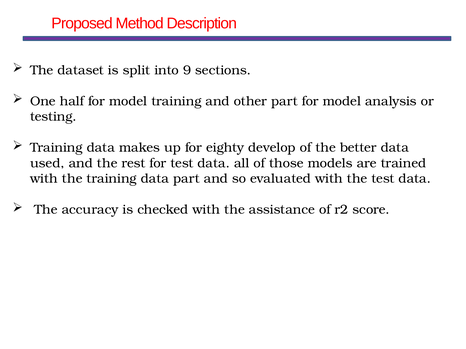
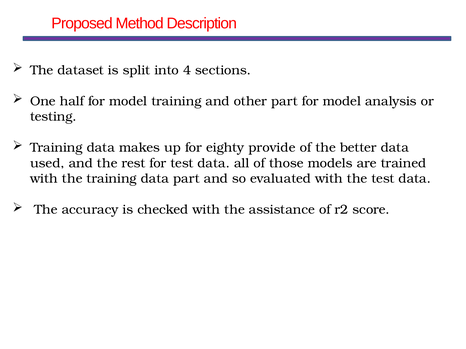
9: 9 -> 4 (187, 70)
develop: develop -> provide (272, 148)
